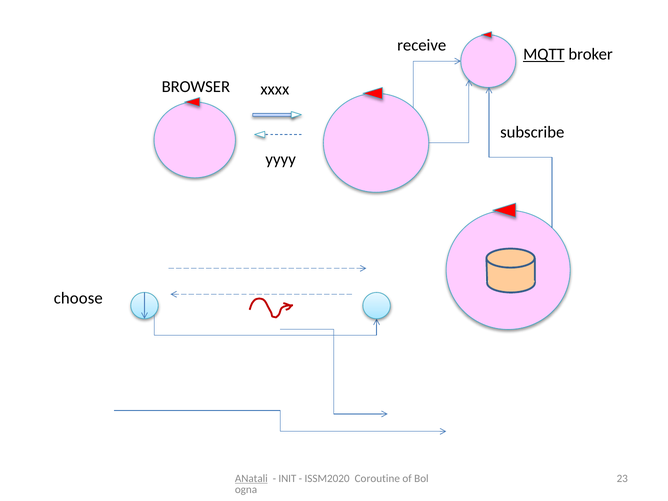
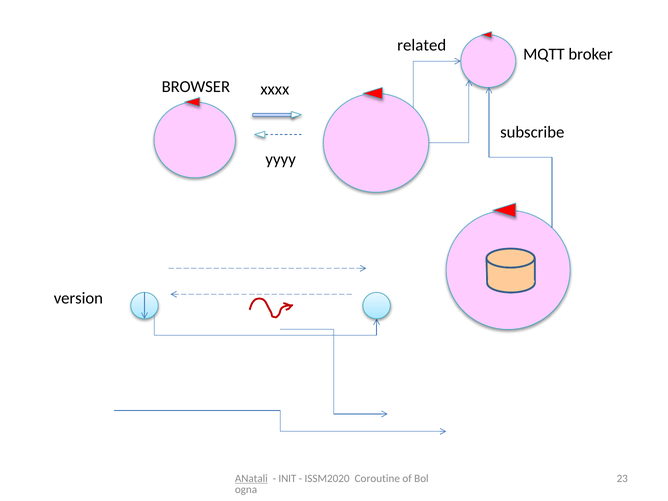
receive: receive -> related (422, 45)
MQTT underline: present -> none (544, 54)
choose: choose -> version (78, 298)
